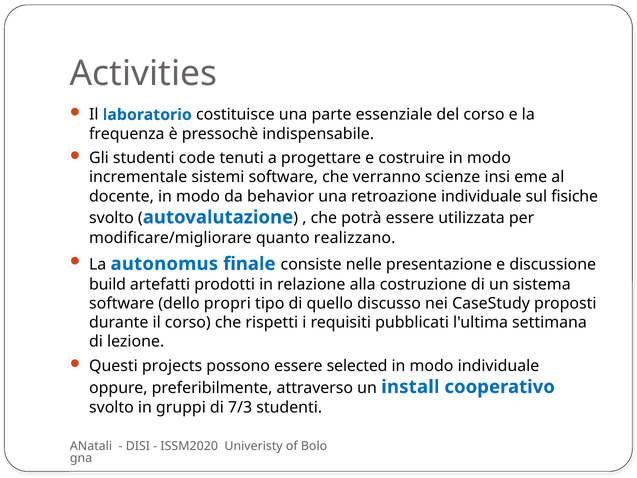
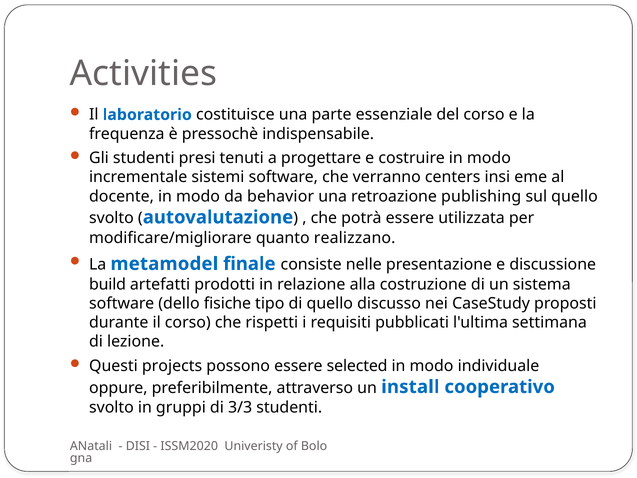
code: code -> presi (197, 158)
scienze: scienze -> centers (453, 177)
retroazione individuale: individuale -> publishing (481, 196)
sul fisiche: fisiche -> quello (575, 196)
autonomus: autonomus -> metamodel (164, 264)
propri: propri -> fisiche (227, 303)
7/3: 7/3 -> 3/3 (240, 407)
